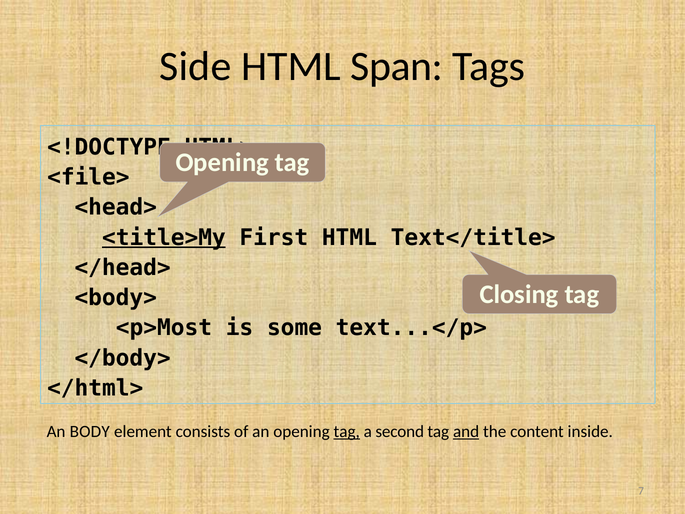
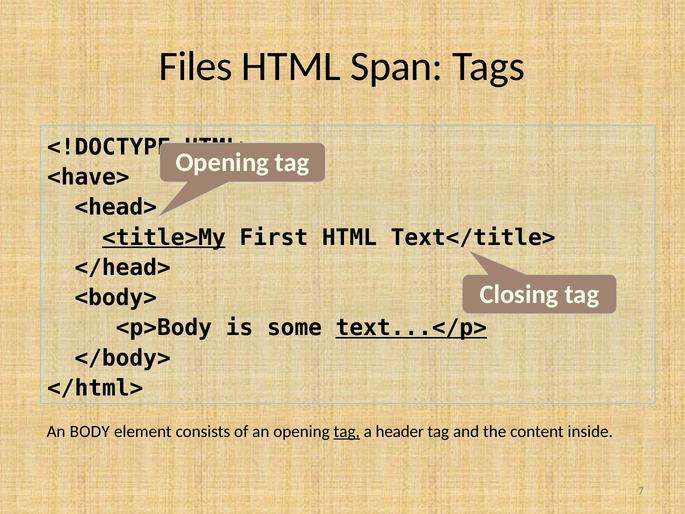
Side: Side -> Files (196, 66)
<file>: <file> -> <have> (88, 177)
<p>Most: <p>Most -> <p>Body (164, 328)
text...</p> underline: none -> present (411, 328)
second: second -> header (400, 432)
and underline: present -> none (466, 432)
